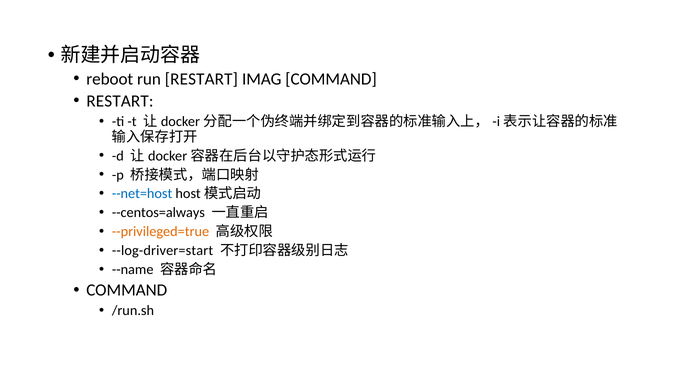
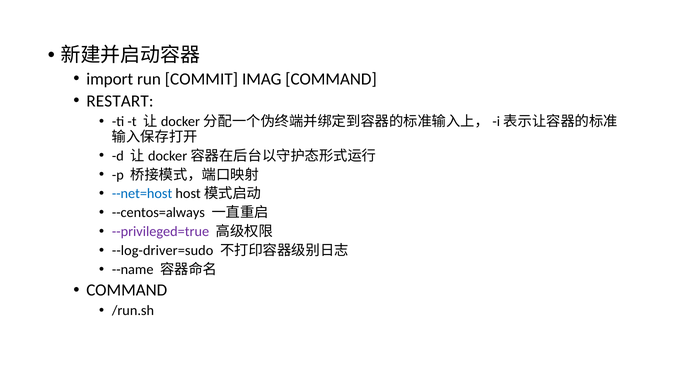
reboot: reboot -> import (110, 79)
run RESTART: RESTART -> COMMIT (201, 79)
--privileged=true colour: orange -> purple (161, 232)
--log-driver=start: --log-driver=start -> --log-driver=sudo (163, 250)
